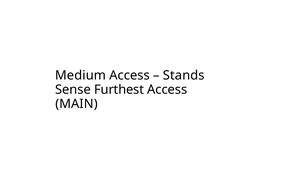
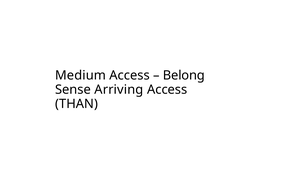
Stands: Stands -> Belong (184, 75)
Furthest: Furthest -> Arriving (119, 90)
MAIN: MAIN -> THAN (77, 104)
